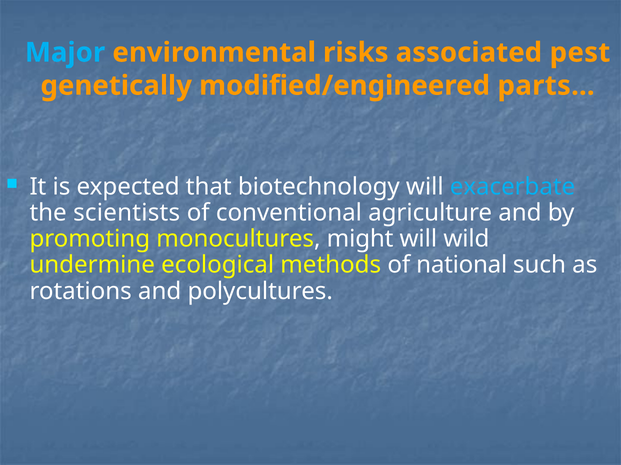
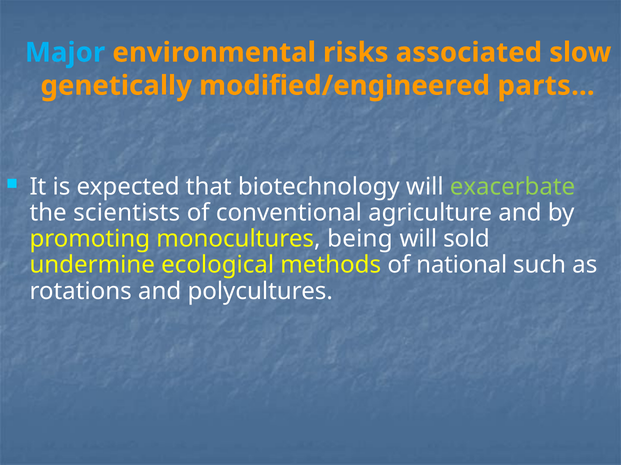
pest: pest -> slow (580, 53)
exacerbate colour: light blue -> light green (512, 187)
might: might -> being (360, 239)
wild: wild -> sold (466, 239)
